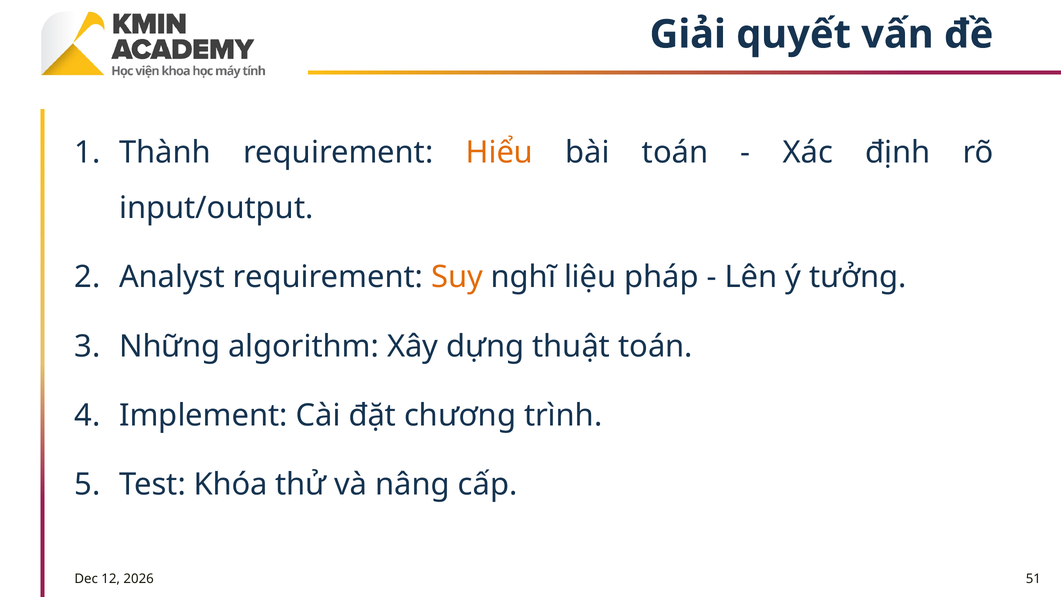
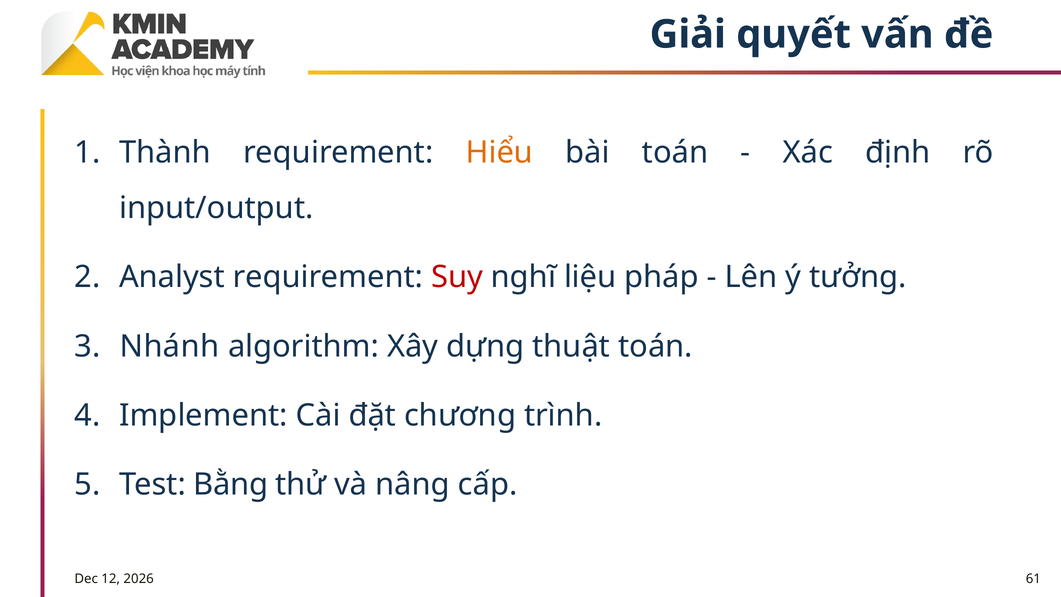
Suy colour: orange -> red (457, 277)
Những: Những -> Nhánh (169, 346)
Khóa: Khóa -> Bằng (231, 484)
51: 51 -> 61 (1033, 579)
